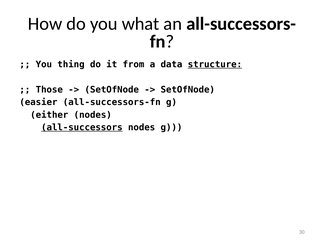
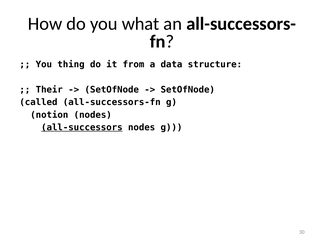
structure underline: present -> none (215, 64)
Those: Those -> Their (49, 90)
easier: easier -> called (38, 102)
either: either -> notion (49, 115)
